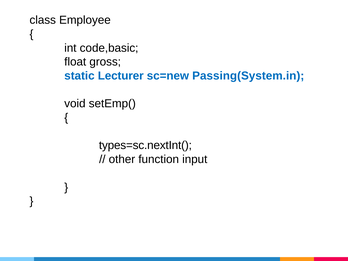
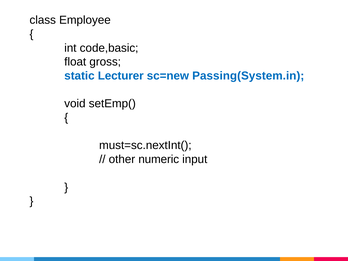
types=sc.nextInt(: types=sc.nextInt( -> must=sc.nextInt( (145, 145)
function: function -> numeric (159, 159)
